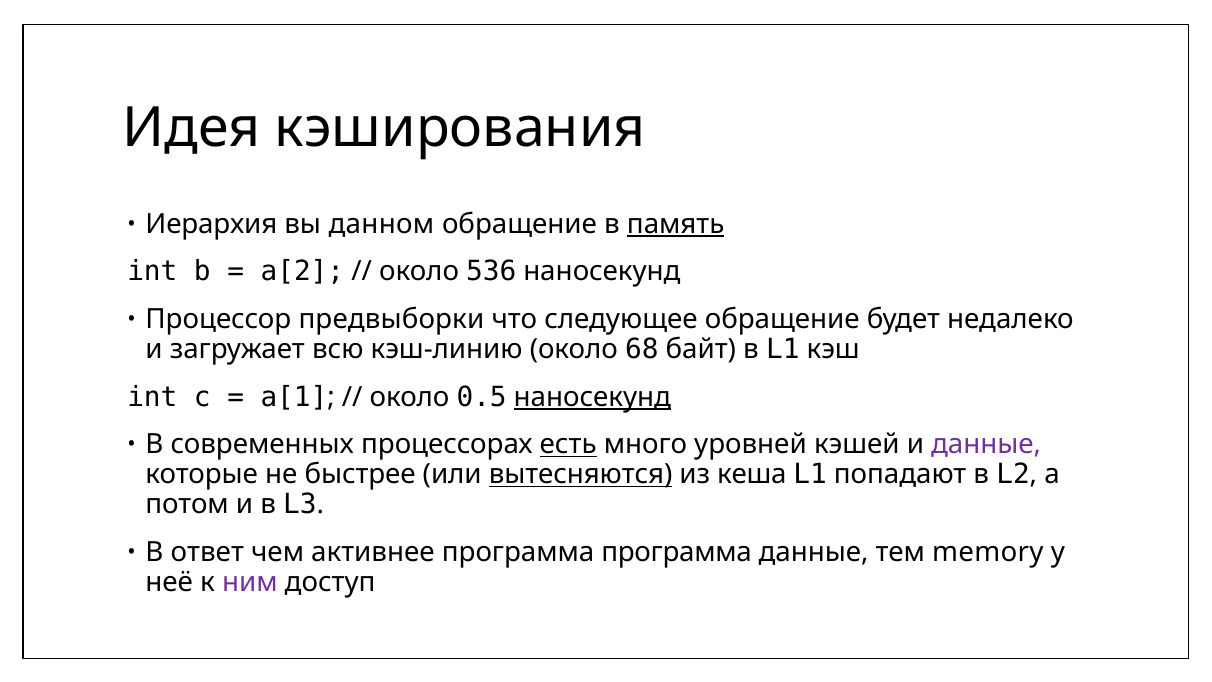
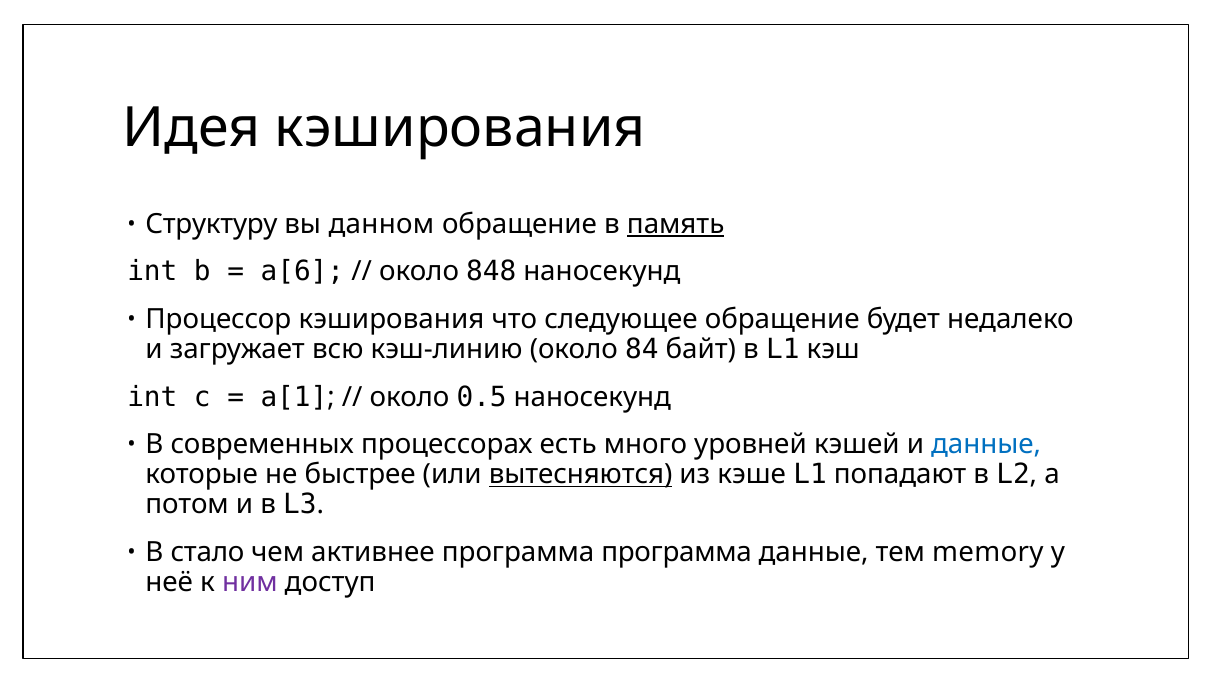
Иерархия: Иерархия -> Структуру (211, 224)
a[2: a[2 -> a[6 (302, 272)
536: 536 -> 848 (491, 272)
Процессор предвыборки: предвыборки -> кэширования (391, 319)
68: 68 -> 84 (642, 349)
наносекунд underline: present -> none (592, 397)
есть underline: present -> none (568, 445)
данные colour: purple -> blue (986, 445)
кеша: кеша -> кэше (752, 475)
ответ: ответ -> стало (207, 552)
